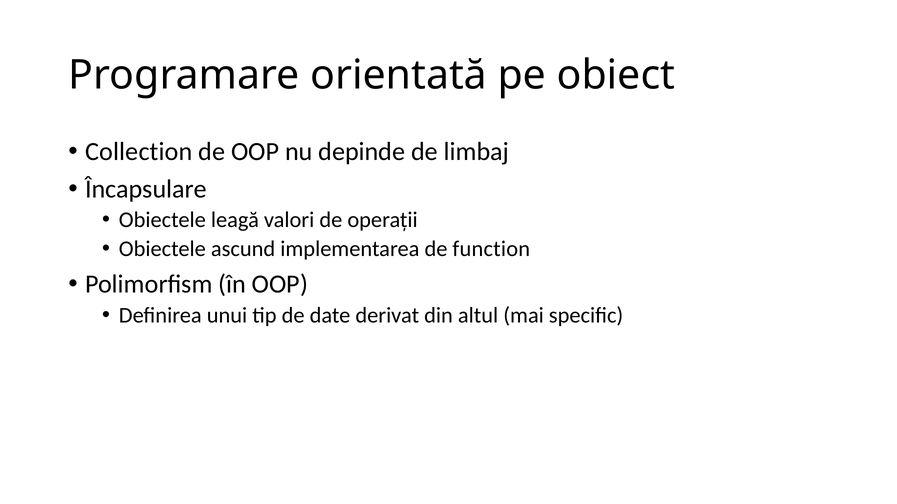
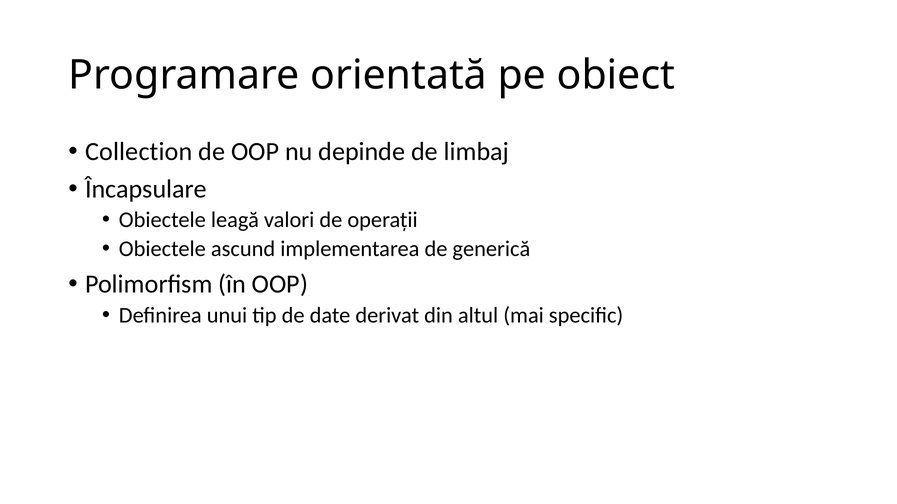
function: function -> generică (491, 249)
